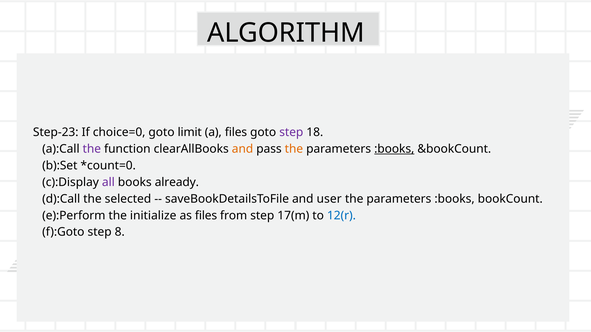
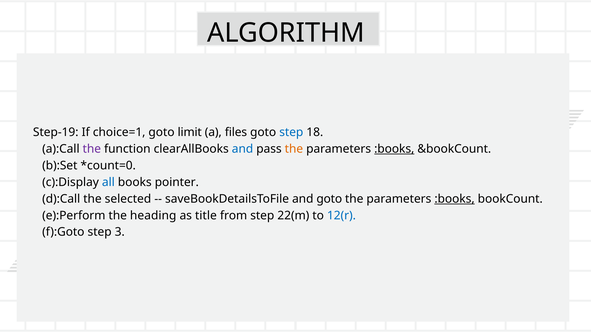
Step-23: Step-23 -> Step-19 (56, 132)
choice=0: choice=0 -> choice=1 (119, 132)
step colour: purple -> blue (291, 132)
and colour: orange -> blue (243, 149)
all colour: purple -> blue (108, 182)
already: already -> pointer (177, 182)
and user: user -> goto (329, 199)
:books underline: none -> present (455, 199)
initialize: initialize -> heading (153, 216)
as files: files -> title (206, 216)
17(m: 17(m -> 22(m (293, 216)
8: 8 -> 3 (120, 232)
